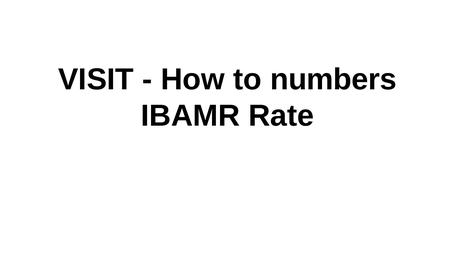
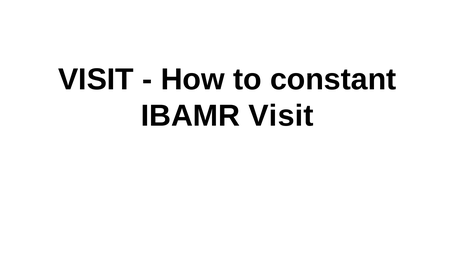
numbers: numbers -> constant (333, 79)
IBAMR Rate: Rate -> Visit (281, 116)
